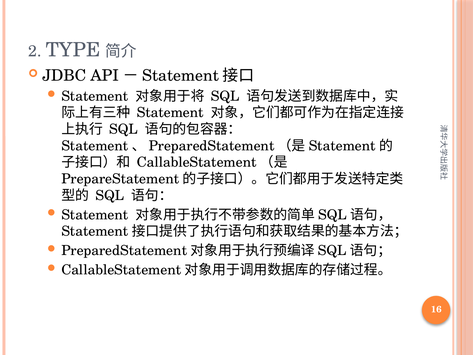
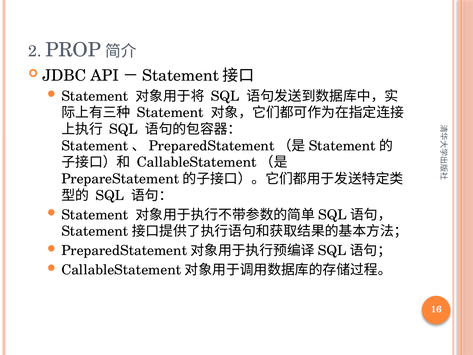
TYPE: TYPE -> PROP (73, 50)
